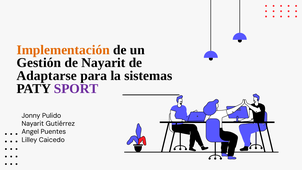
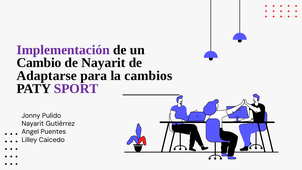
Implementación colour: orange -> purple (63, 50)
Gestión: Gestión -> Cambio (39, 63)
sistemas: sistemas -> cambios (148, 76)
